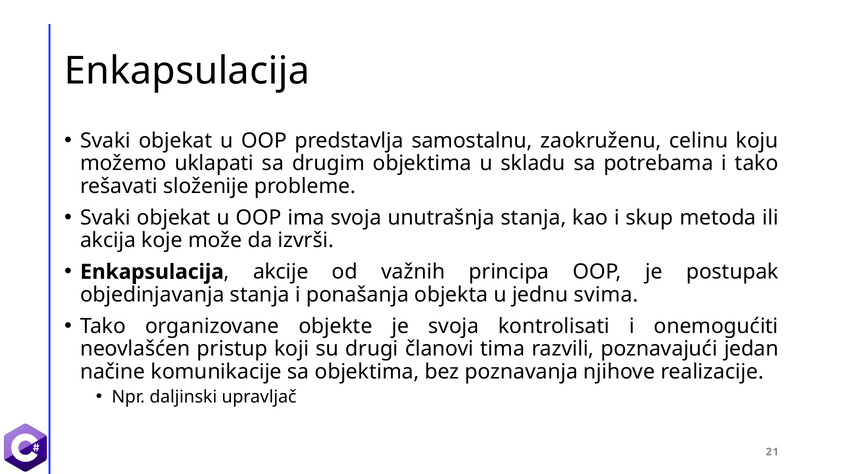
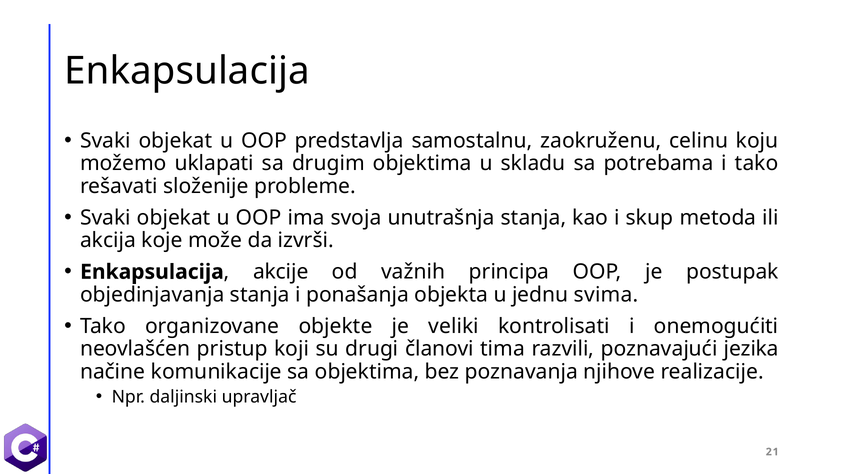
je svoja: svoja -> veliki (454, 326)
jedan: jedan -> jezika (751, 349)
